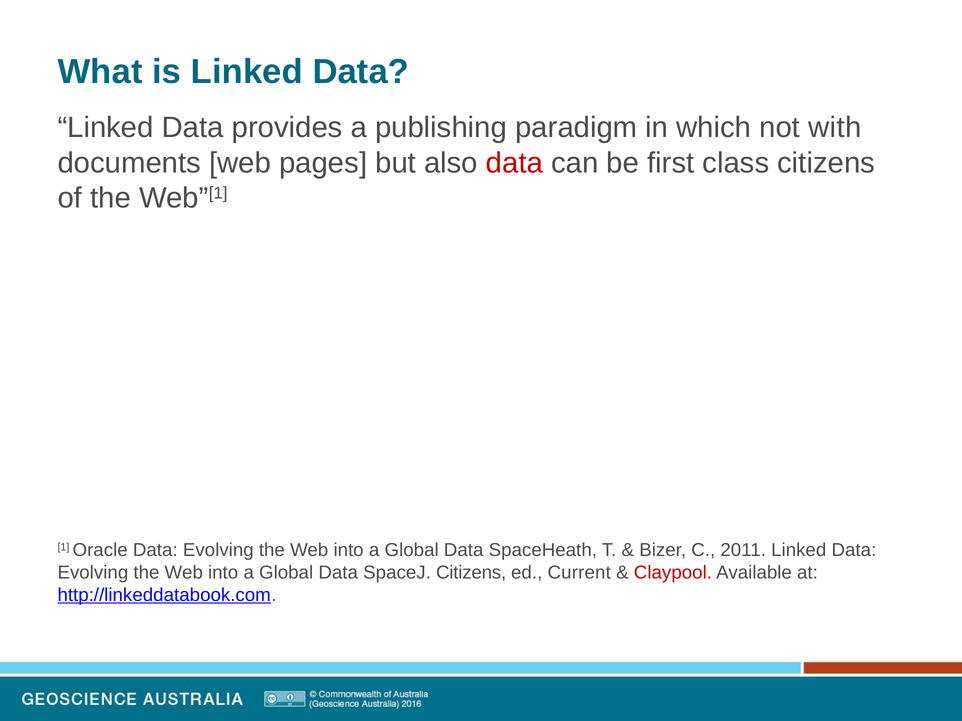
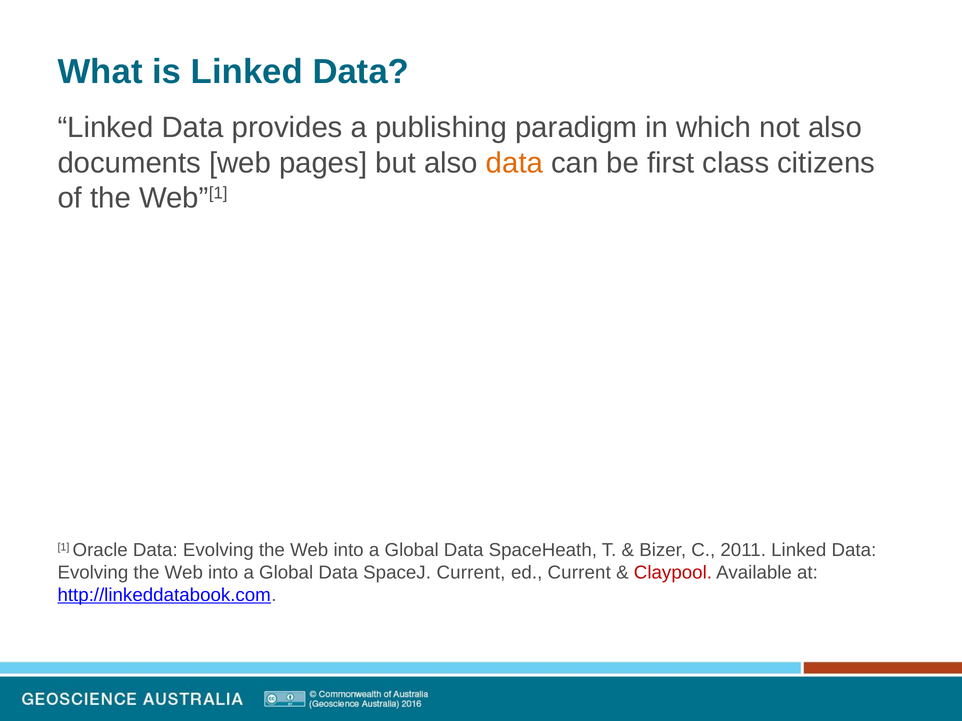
not with: with -> also (835, 128)
data colour: red -> orange (514, 163)
SpaceJ Citizens: Citizens -> Current (471, 573)
